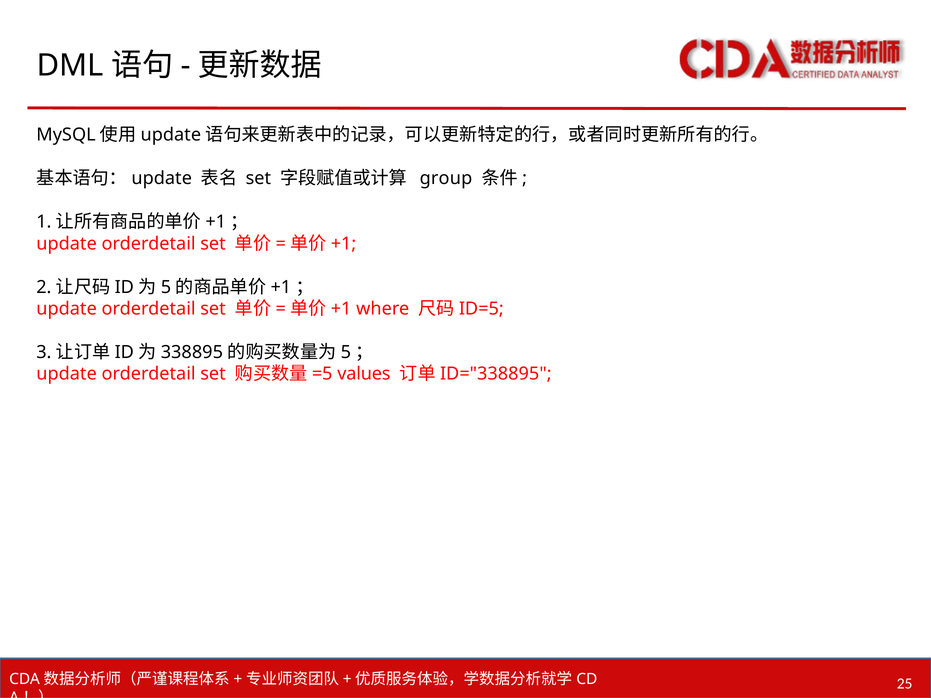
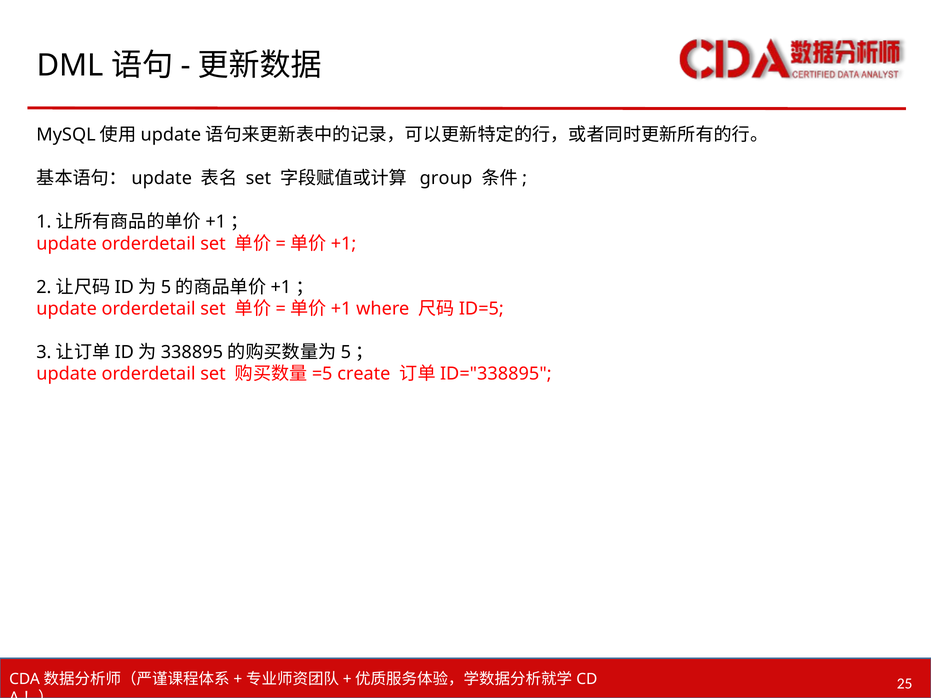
values: values -> create (364, 374)
